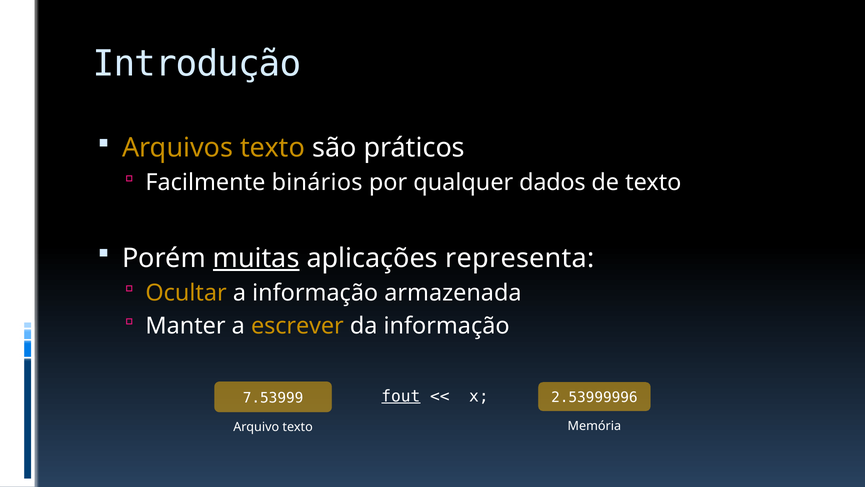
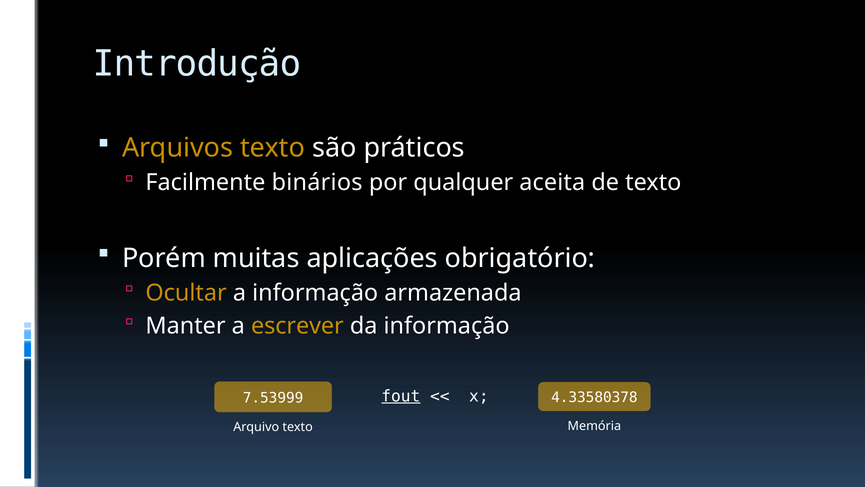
dados: dados -> aceita (552, 183)
muitas underline: present -> none (256, 258)
representa: representa -> obrigatório (520, 258)
2.53999996: 2.53999996 -> 4.33580378 (594, 397)
